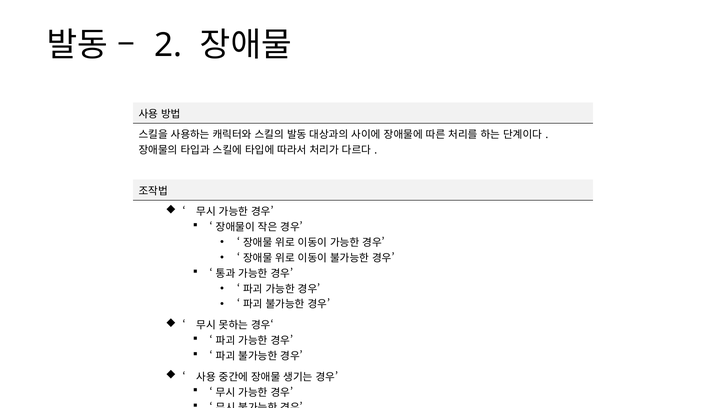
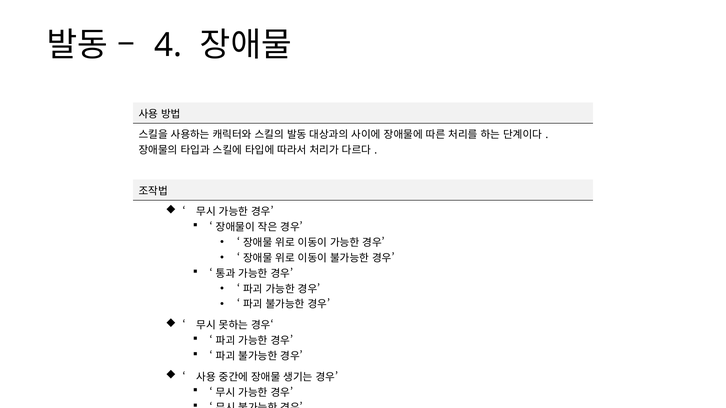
2: 2 -> 4 (168, 45)
